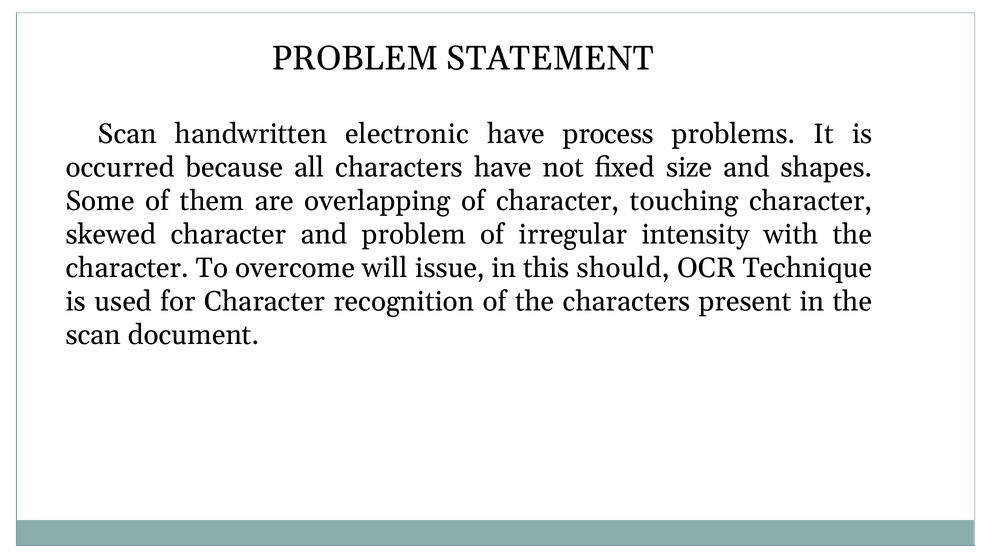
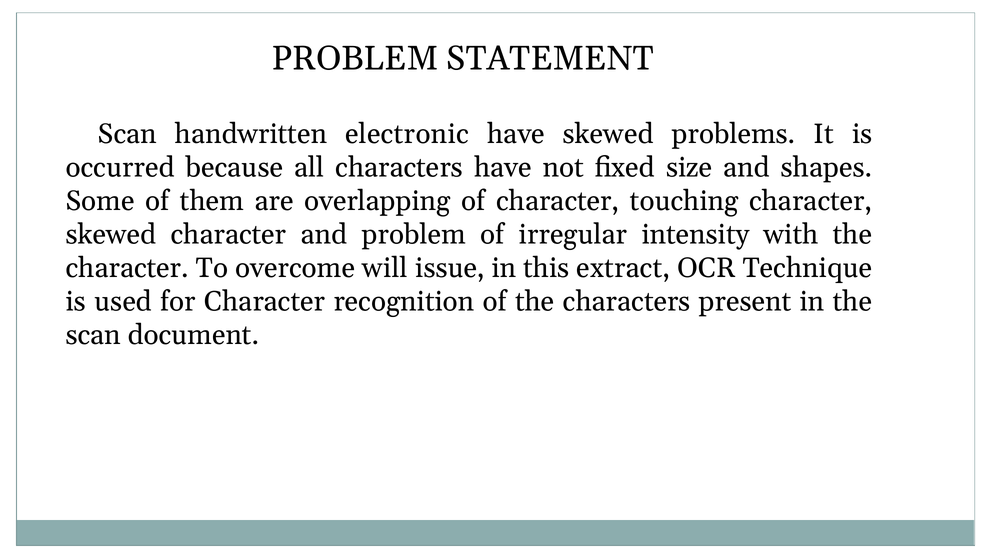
have process: process -> skewed (608, 134)
should: should -> extract (623, 268)
